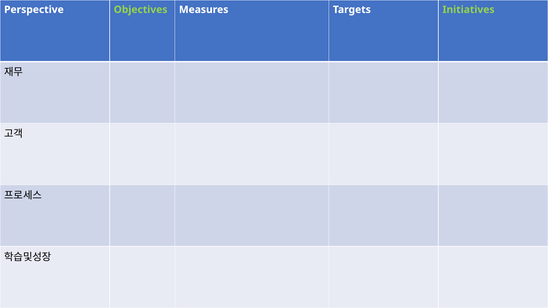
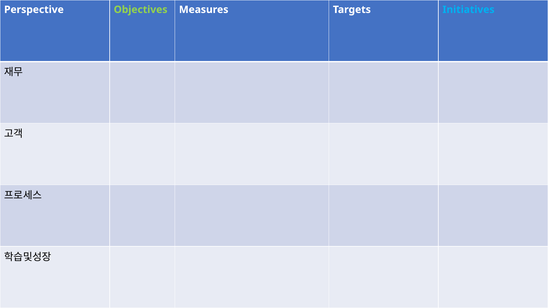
Initiatives colour: light green -> light blue (469, 10)
